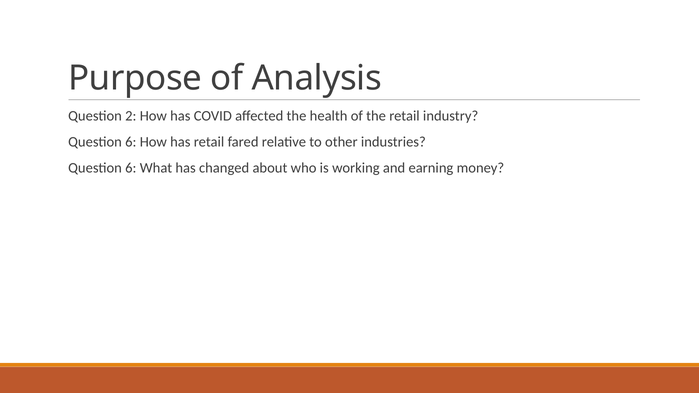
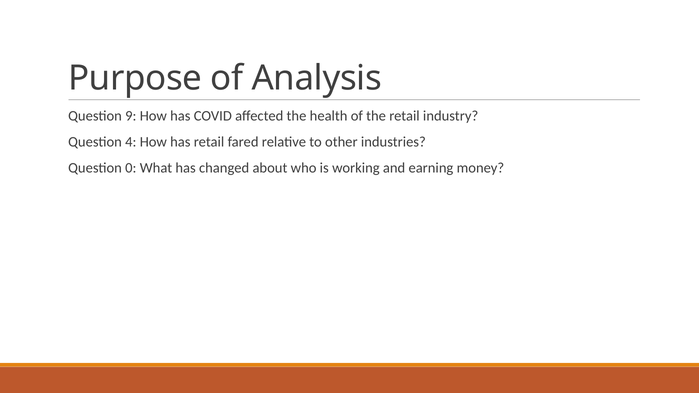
2: 2 -> 9 (131, 116)
6: 6 -> 4 (131, 142)
6: 6 -> 0 (131, 168)
